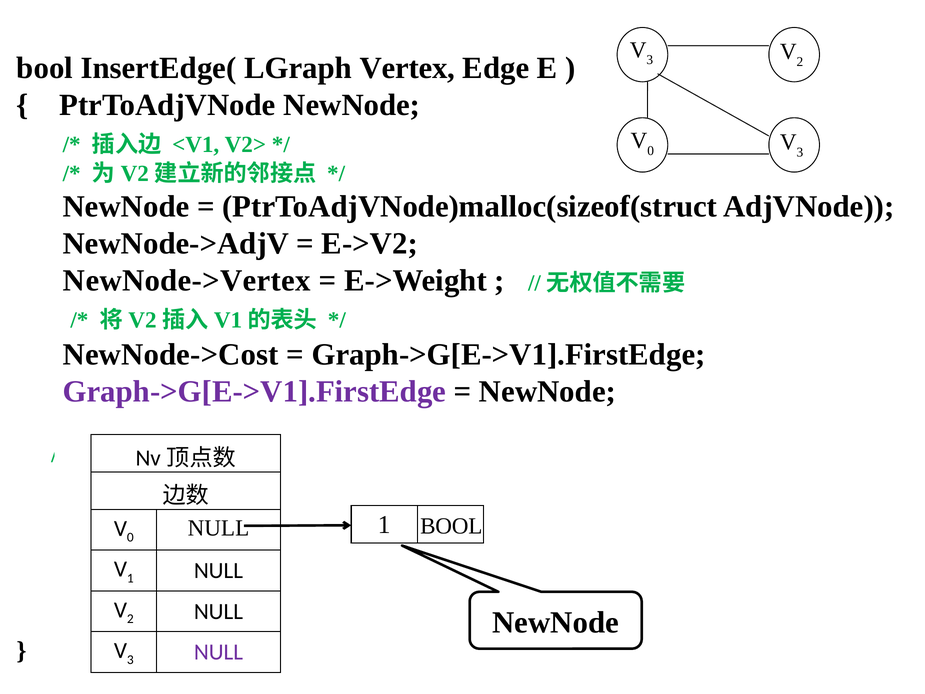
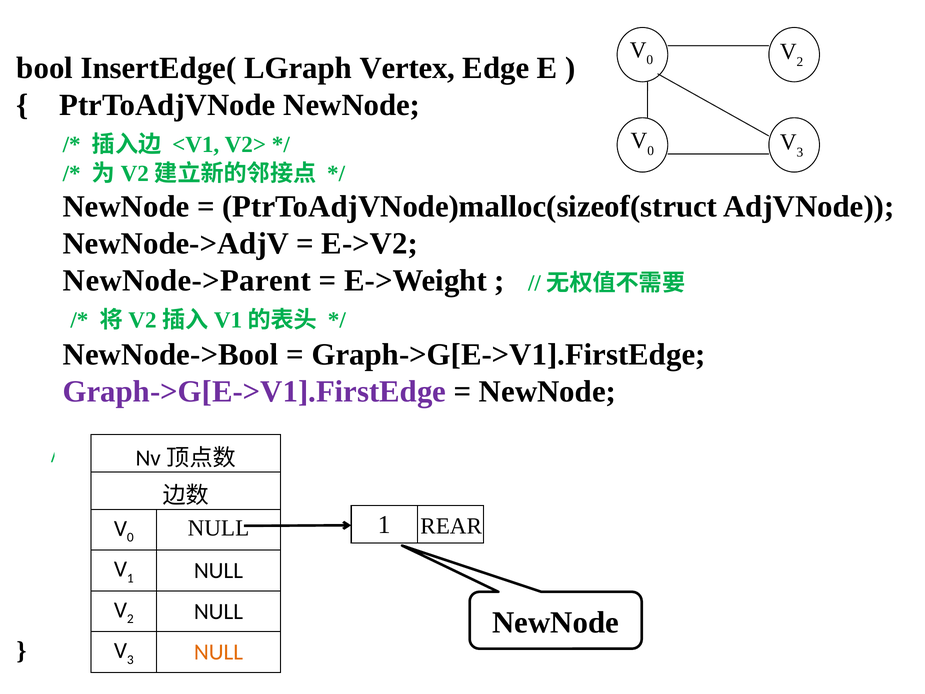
3: 3 -> 0 (650, 60)
NewNode->Vertex: NewNode->Vertex -> NewNode->Parent (187, 281)
NewNode->Cost: NewNode->Cost -> NewNode->Bool (171, 355)
BOOL: BOOL -> REAR (451, 526)
NULL colour: purple -> orange (218, 652)
